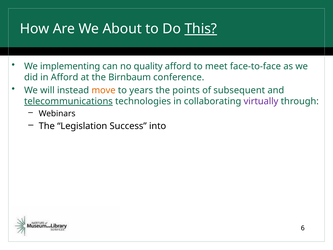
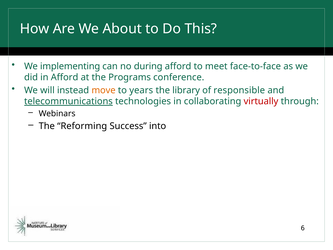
This underline: present -> none (201, 29)
quality: quality -> during (148, 66)
Birnbaum: Birnbaum -> Programs (130, 77)
points: points -> library (186, 90)
subsequent: subsequent -> responsible (239, 90)
virtually colour: purple -> red (261, 101)
Legislation: Legislation -> Reforming (82, 126)
